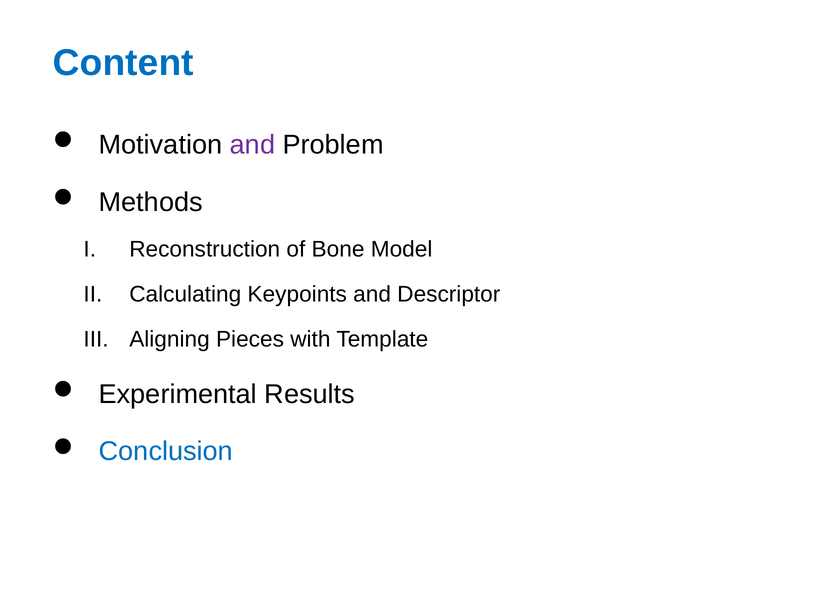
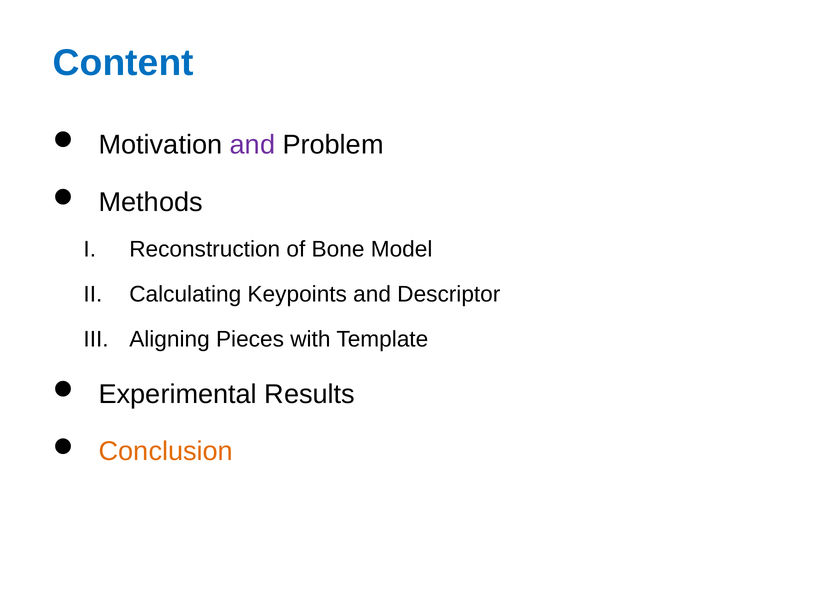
Conclusion colour: blue -> orange (166, 452)
